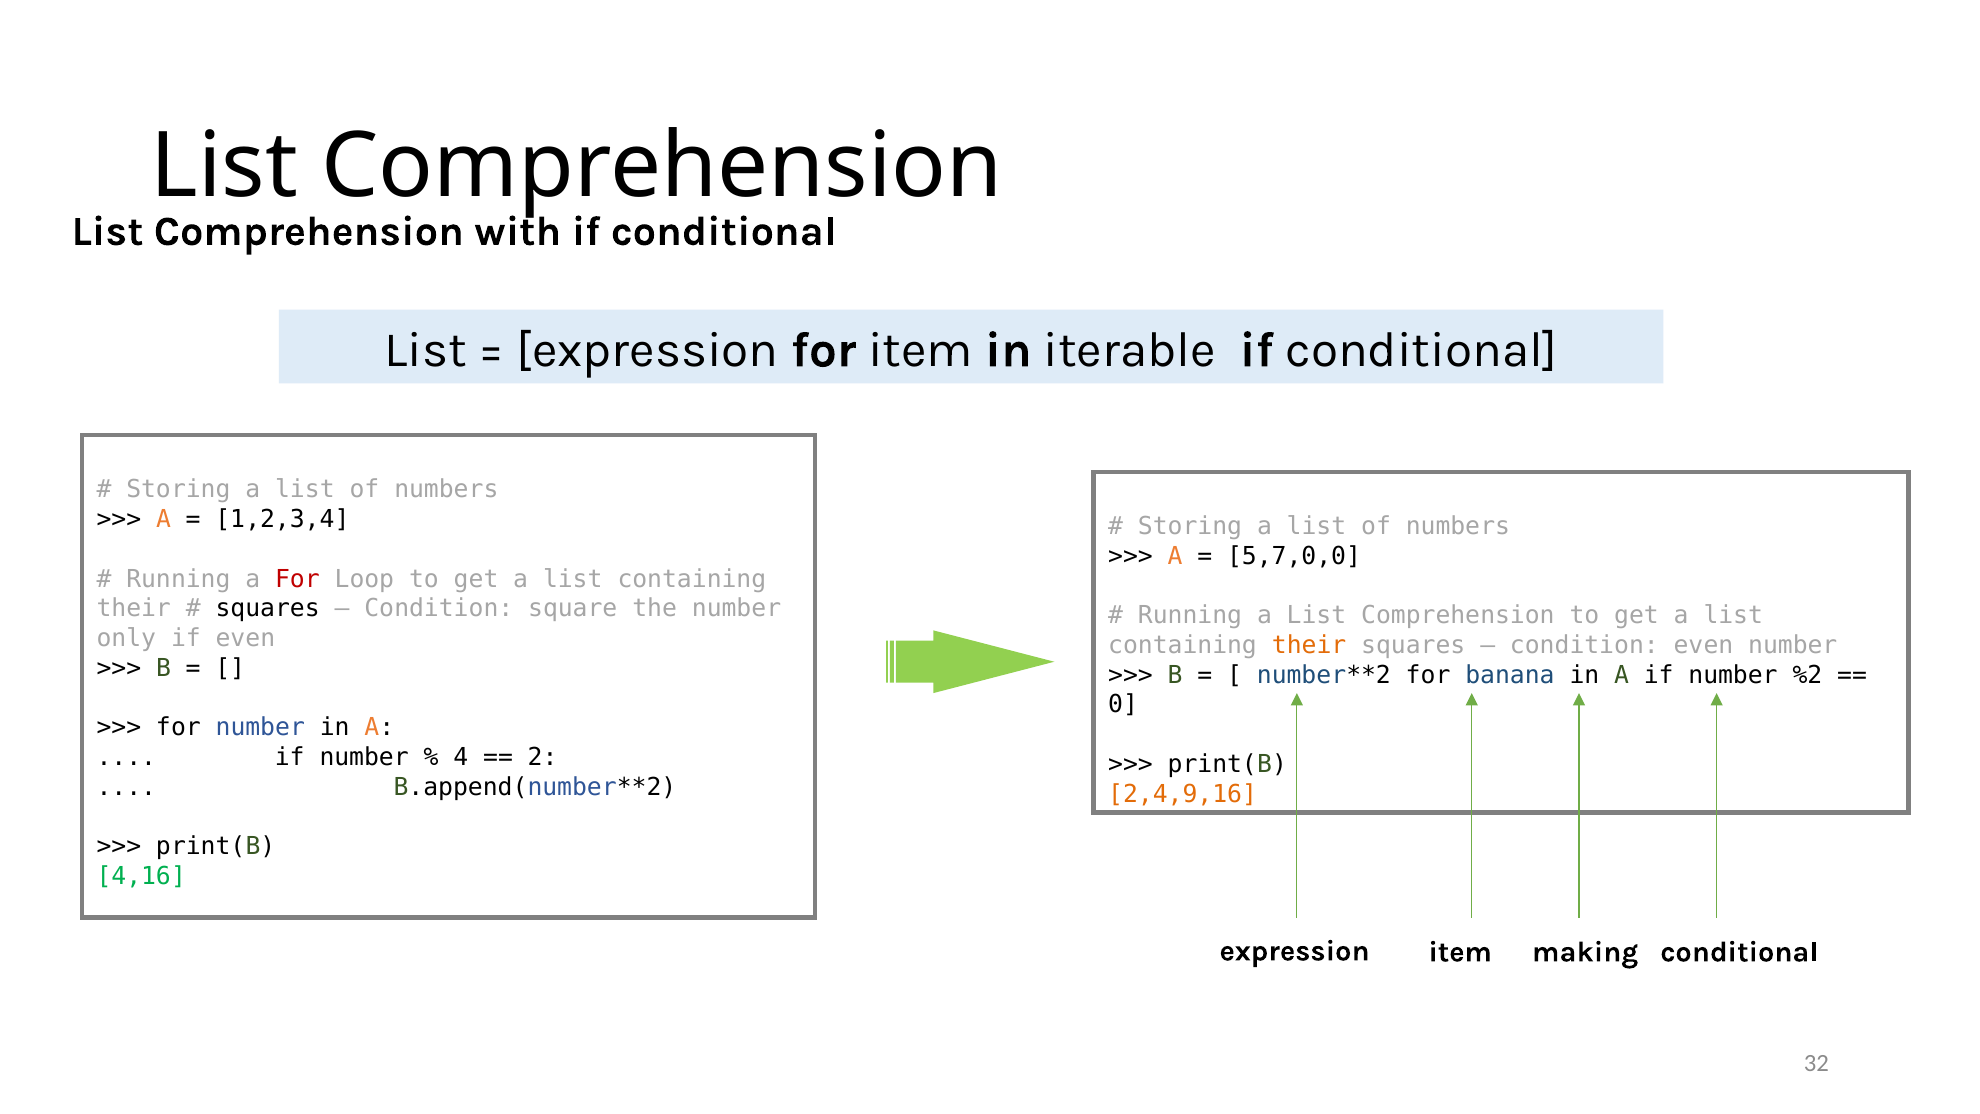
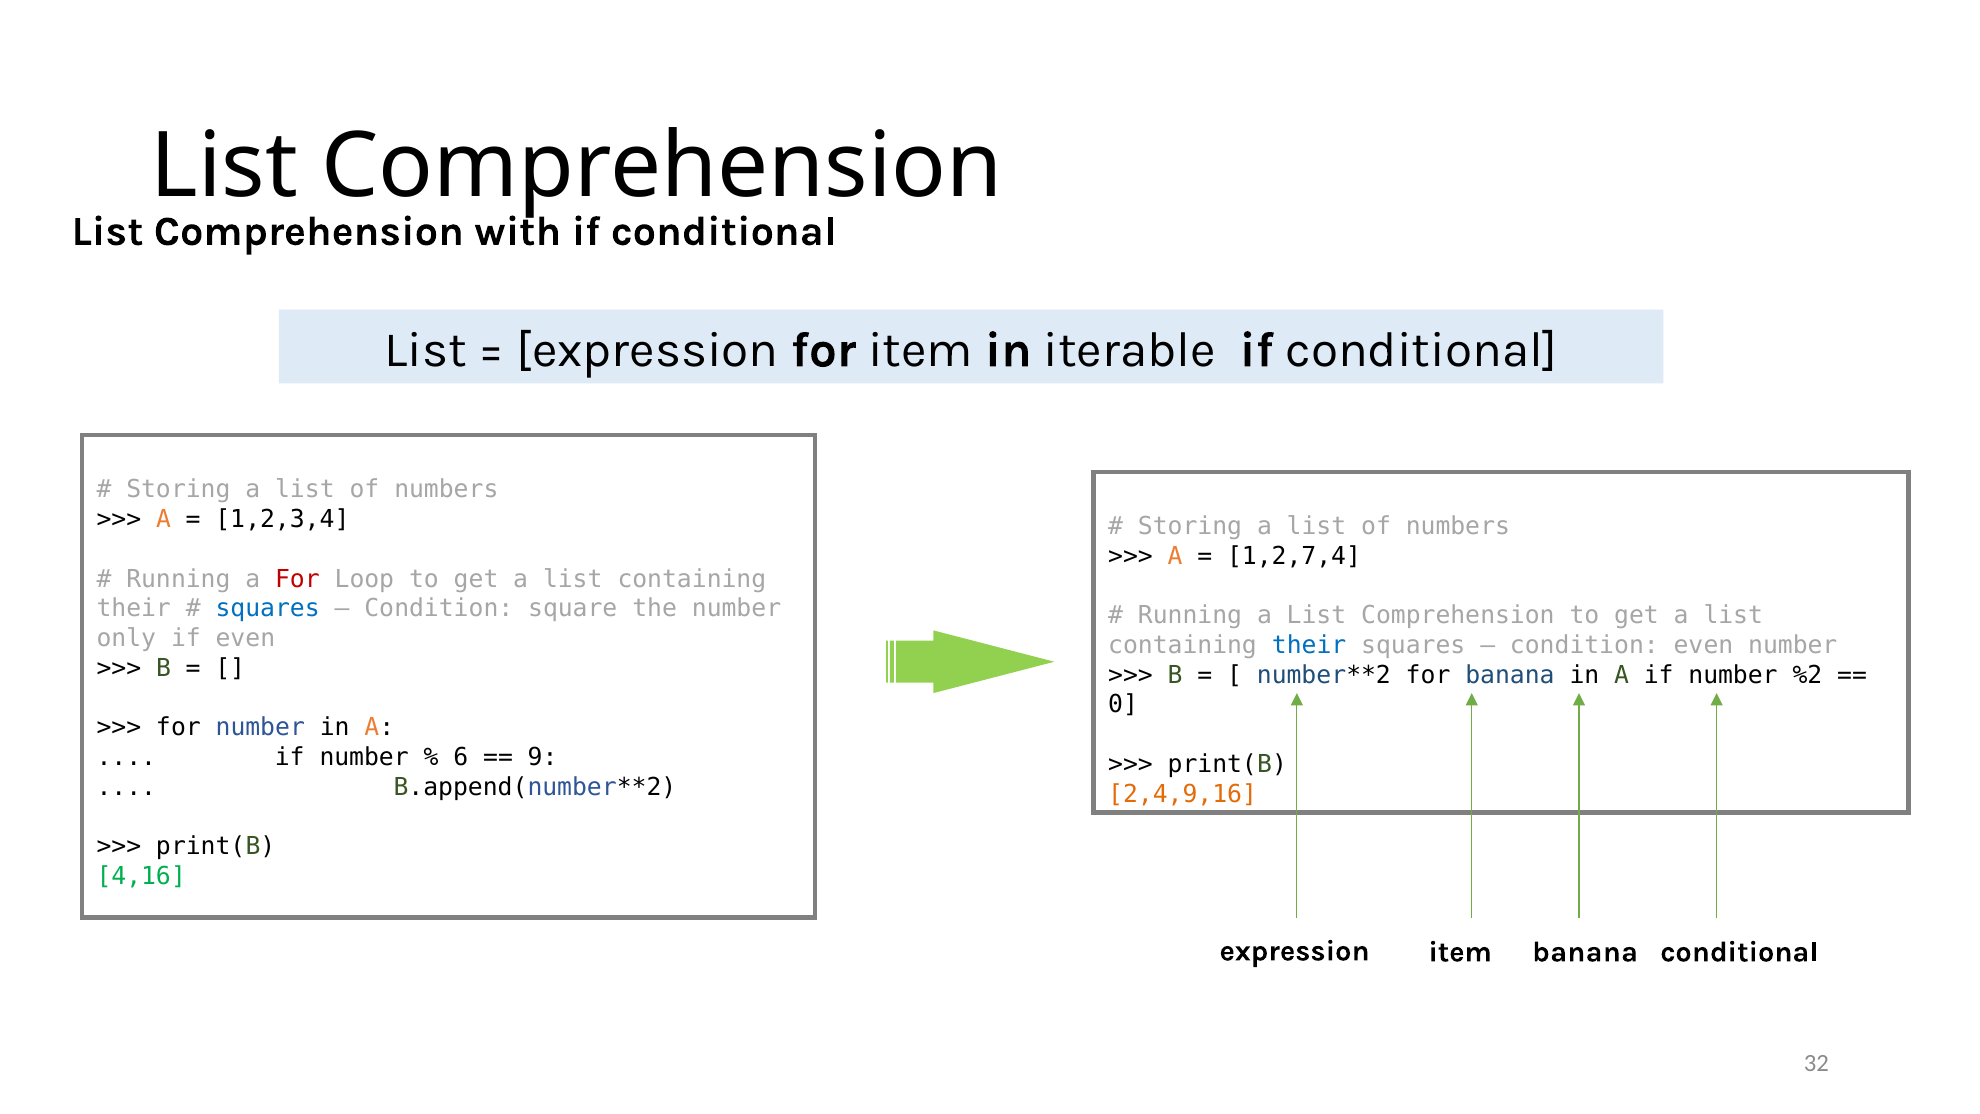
5,7,0,0: 5,7,0,0 -> 1,2,7,4 (1294, 556)
squares colour: black -> blue (268, 608)
their colour: orange -> blue (1309, 645)
4: 4 -> 6 (461, 757)
2: 2 -> 9 (543, 757)
item making: making -> banana (1585, 952)
